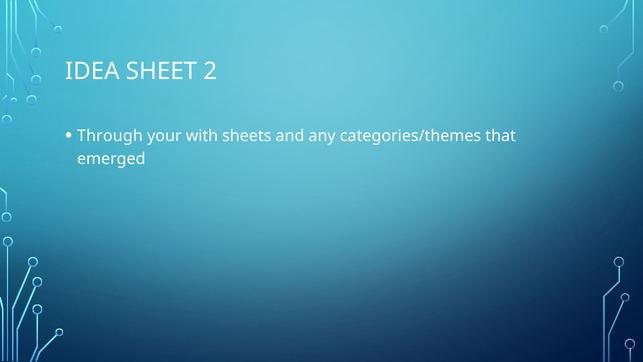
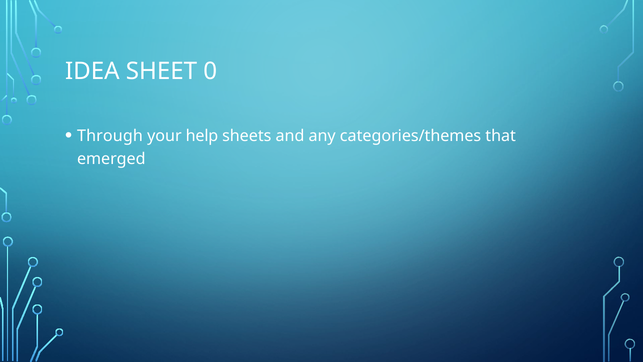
2: 2 -> 0 (210, 71)
with: with -> help (202, 136)
